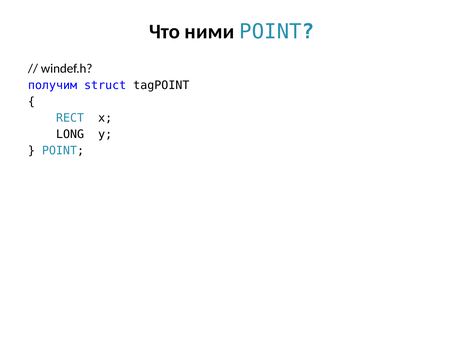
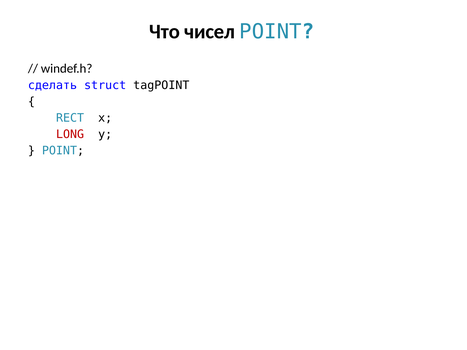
ними: ними -> чисел (210, 32)
получим: получим -> сделать (53, 85)
LONG colour: black -> red (70, 135)
